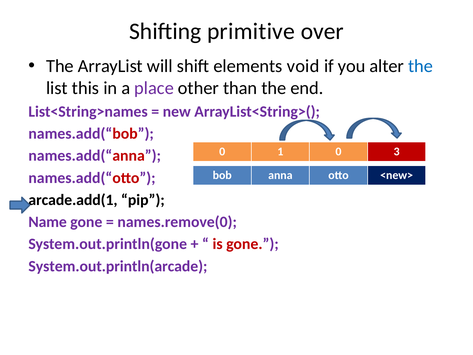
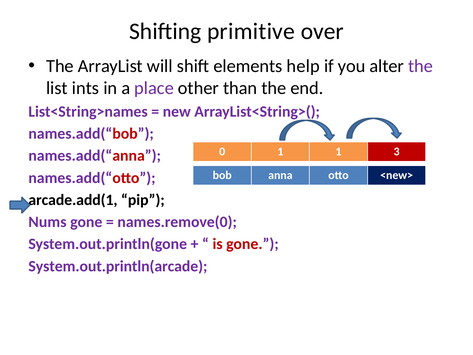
void: void -> help (303, 66)
the colour: blue -> purple (421, 66)
this: this -> ints (85, 88)
1 0: 0 -> 1 (338, 152)
Name: Name -> Nums (47, 222)
